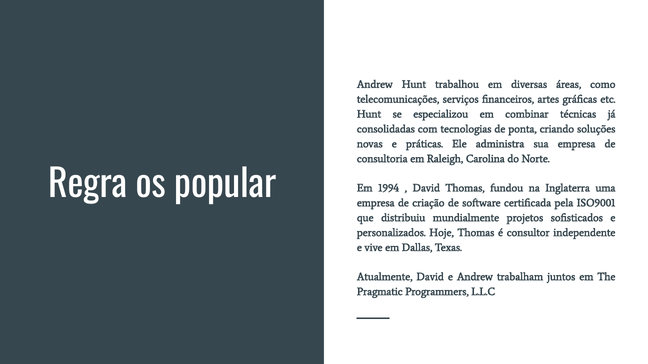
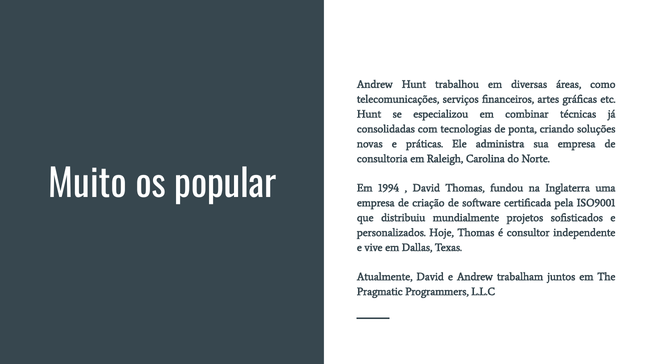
Regra: Regra -> Muito (87, 185)
